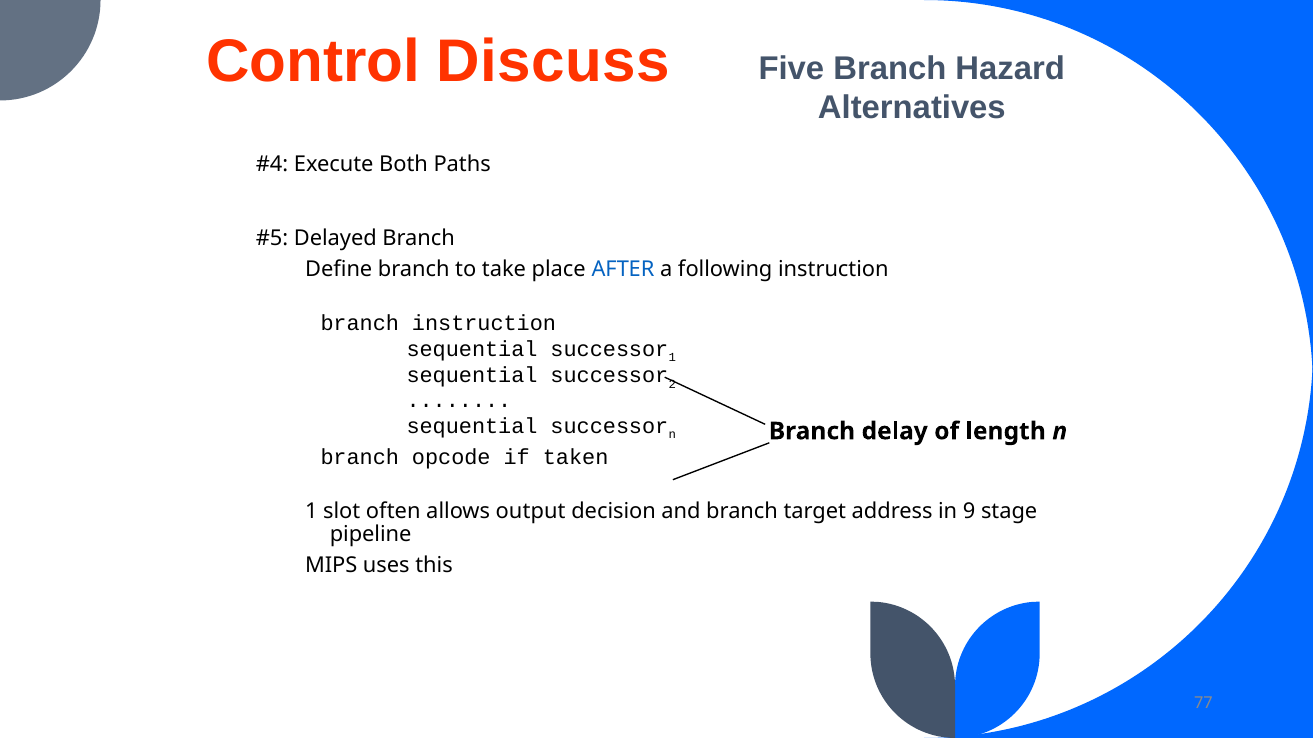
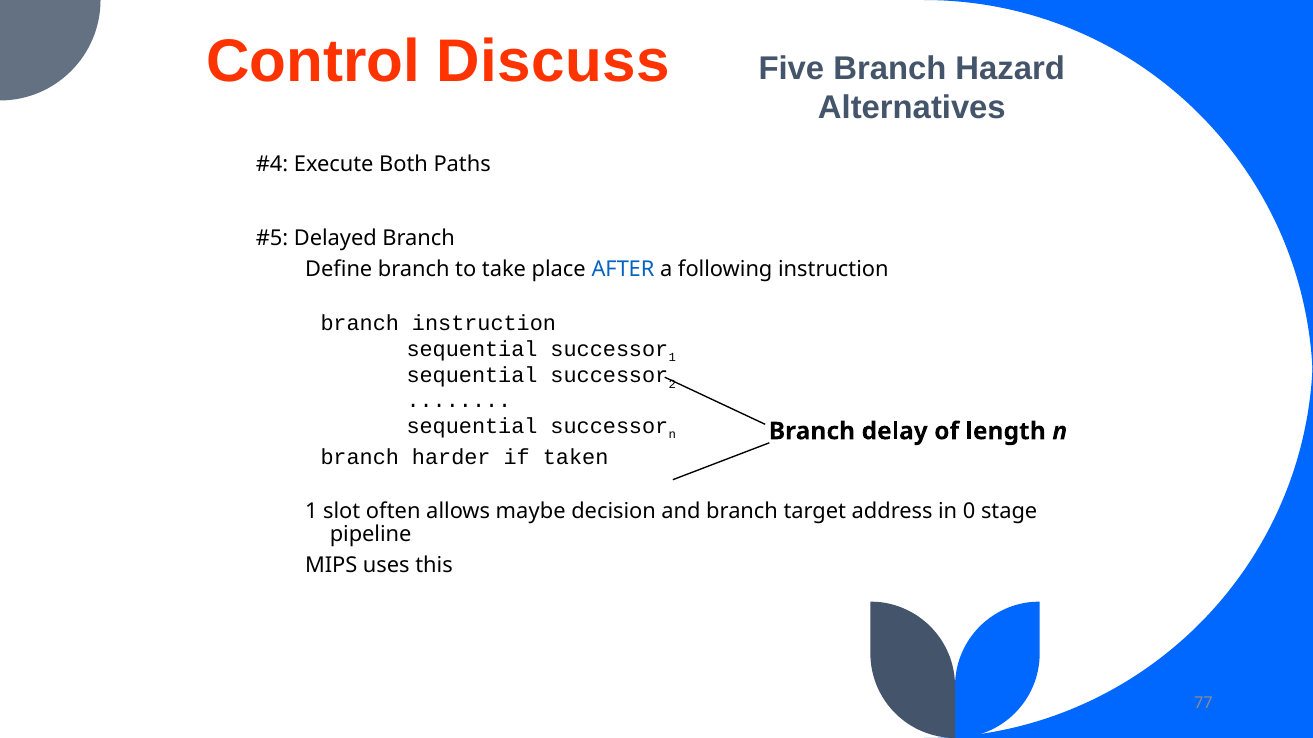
opcode: opcode -> harder (451, 457)
output: output -> maybe (531, 511)
9: 9 -> 0 (969, 511)
